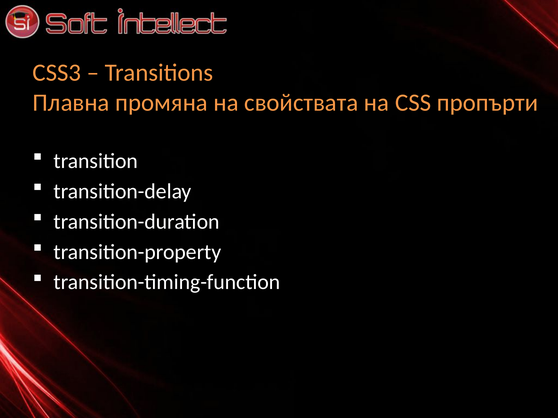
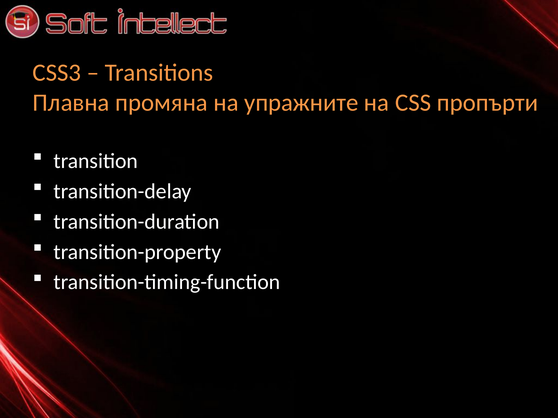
свойствата: свойствата -> упражните (301, 103)
